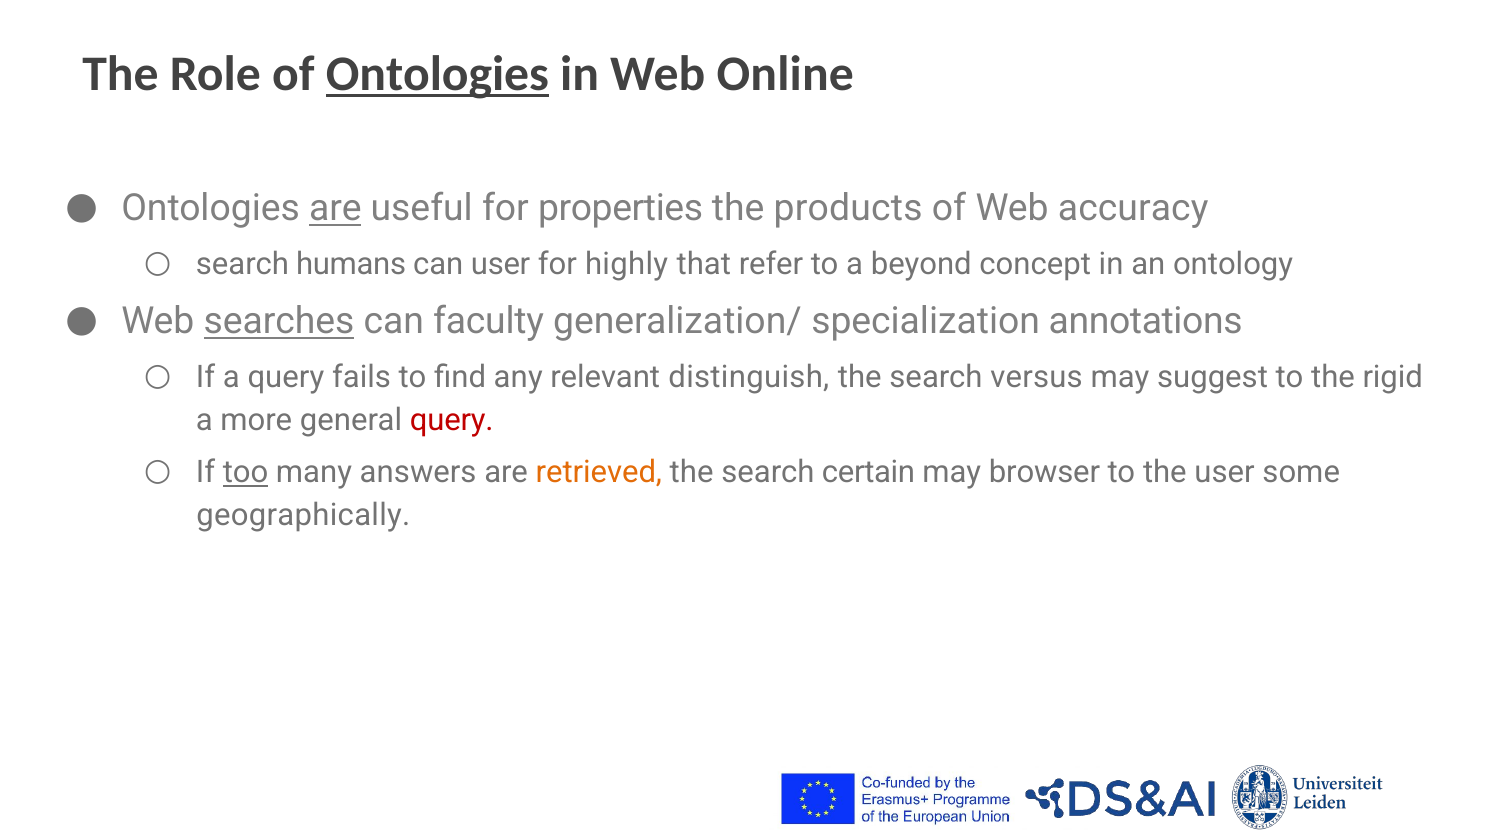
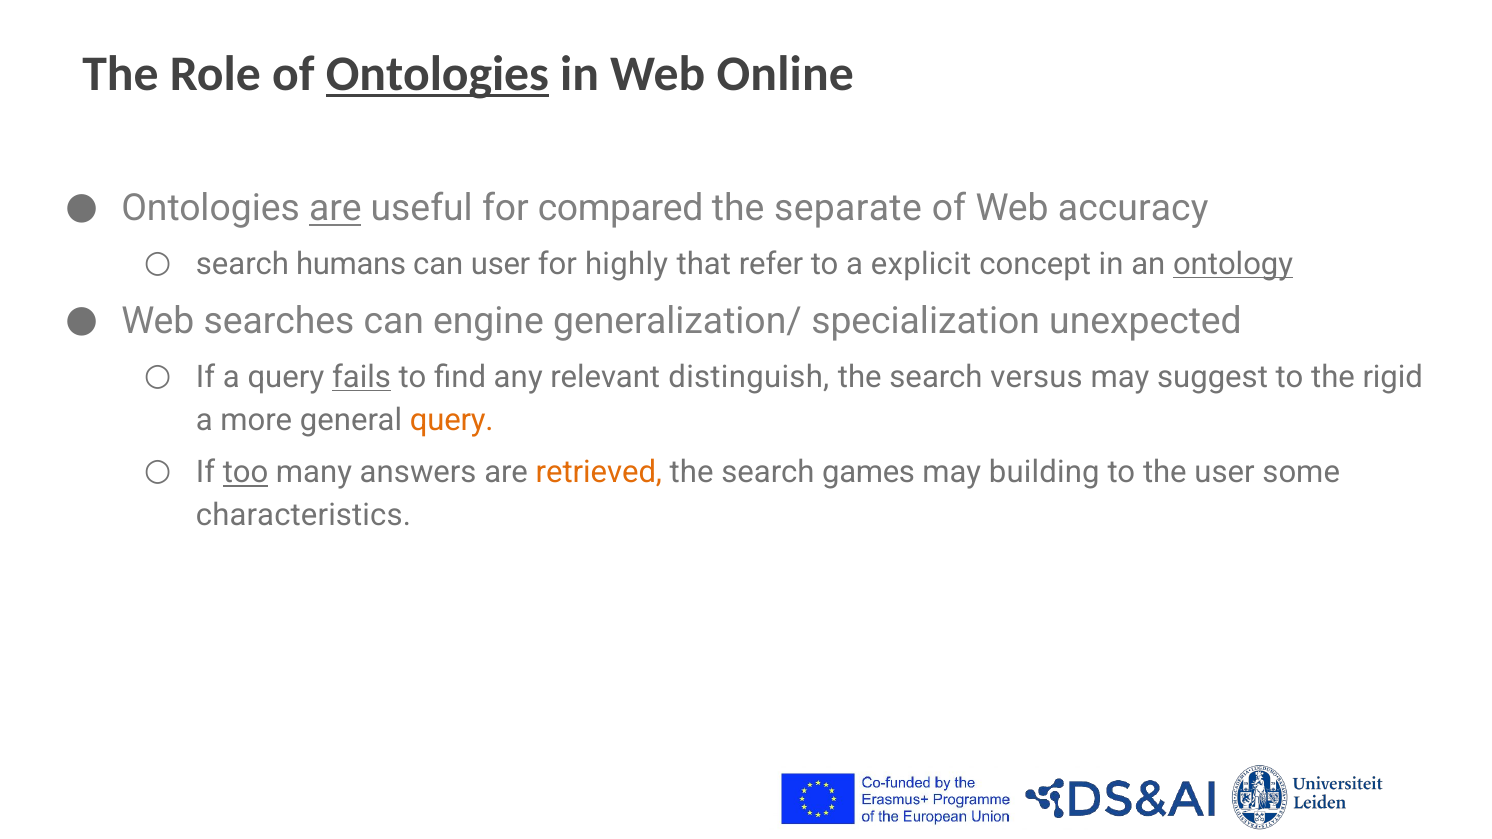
properties: properties -> compared (621, 209)
products: products -> separate (848, 209)
beyond: beyond -> explicit (921, 264)
ontology underline: none -> present (1233, 264)
searches underline: present -> none (279, 322)
faculty: faculty -> engine (488, 322)
annotations: annotations -> unexpected (1145, 322)
fails underline: none -> present (362, 377)
query colour: red -> orange (452, 420)
certain: certain -> games (869, 472)
browser: browser -> building (1044, 472)
geographically: geographically -> characteristics (303, 515)
